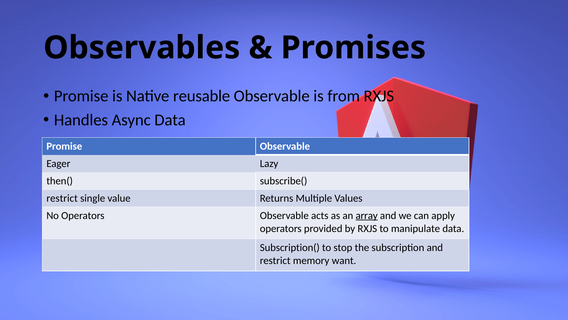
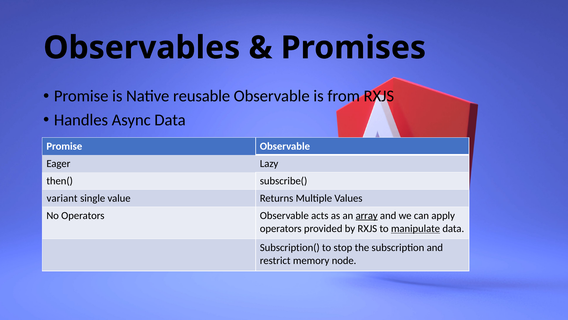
restrict: restrict -> variant (62, 198)
manipulate underline: none -> present (416, 228)
want: want -> node (344, 260)
